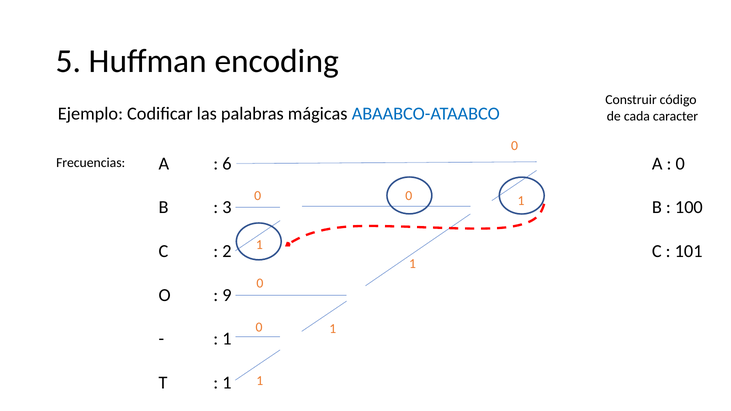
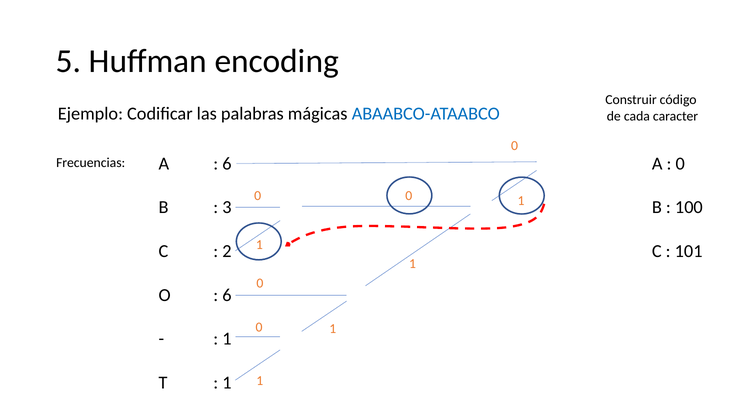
9: 9 -> 6 (227, 295)
